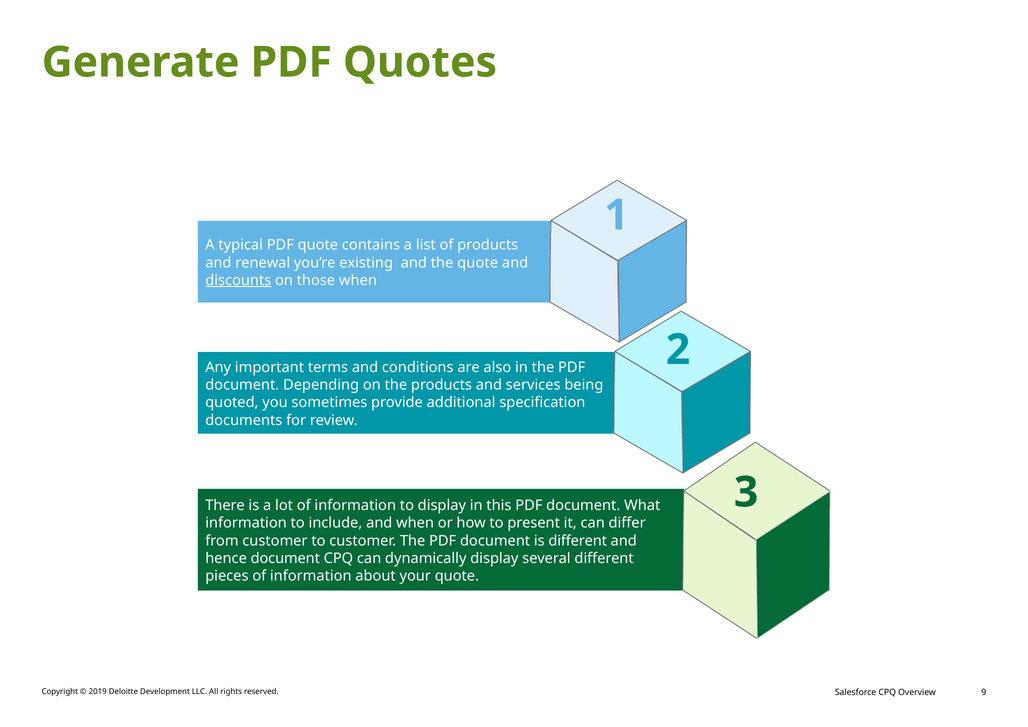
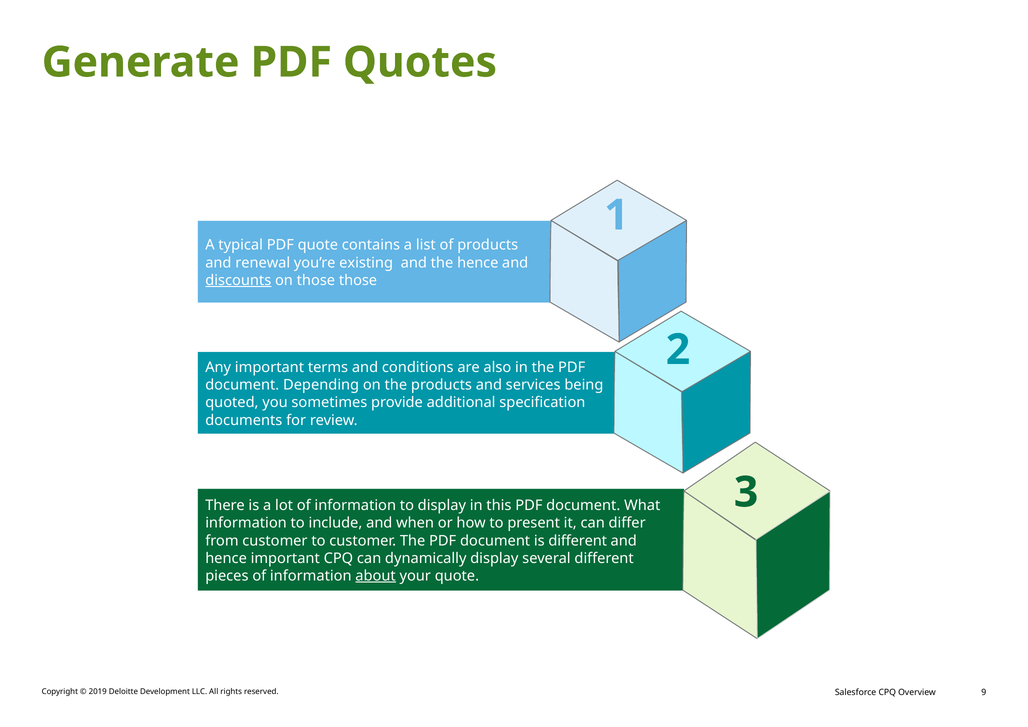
the quote: quote -> hence (478, 263)
those when: when -> those (358, 280)
hence document: document -> important (285, 558)
about underline: none -> present (376, 576)
